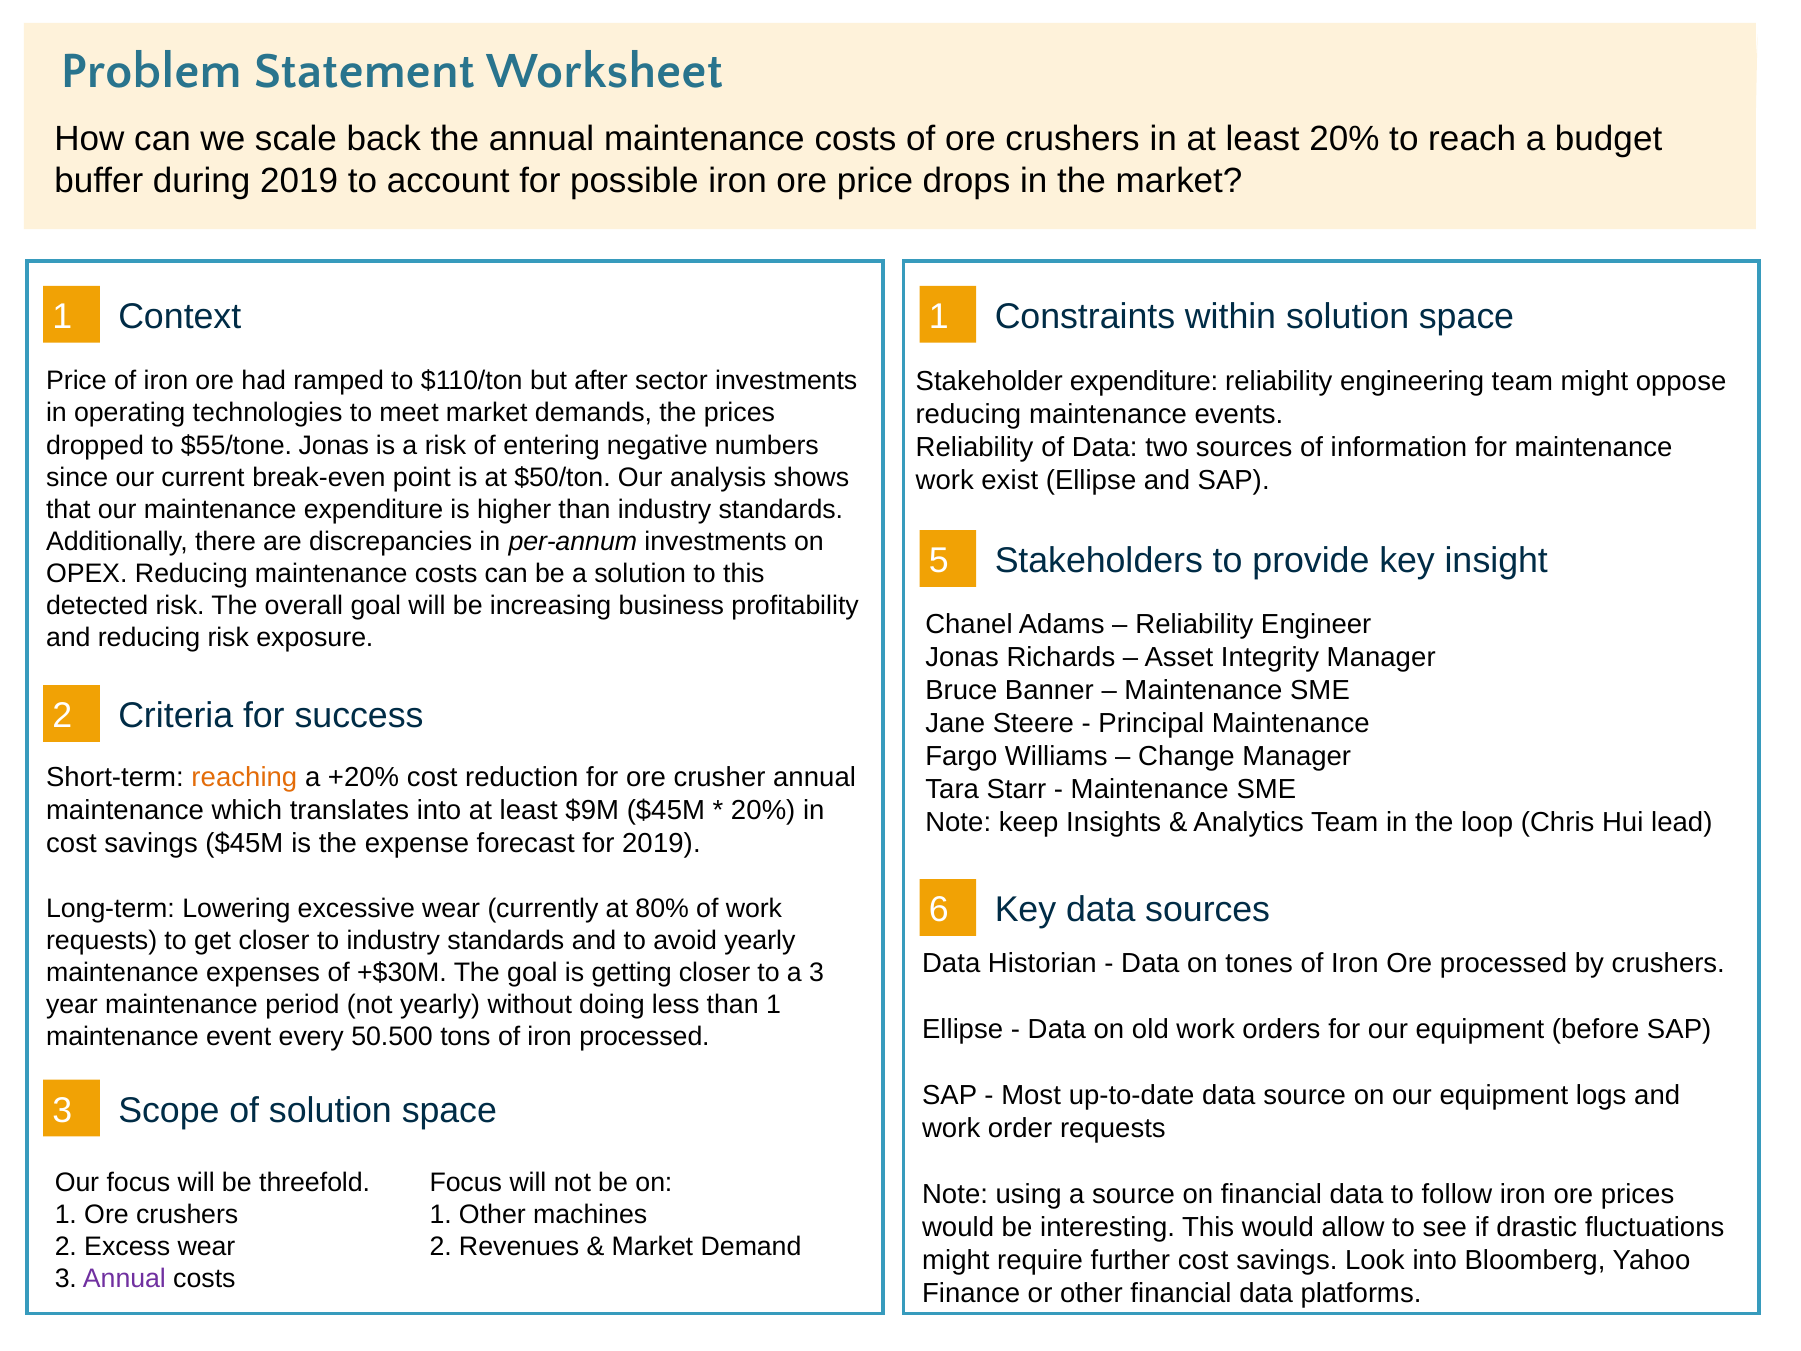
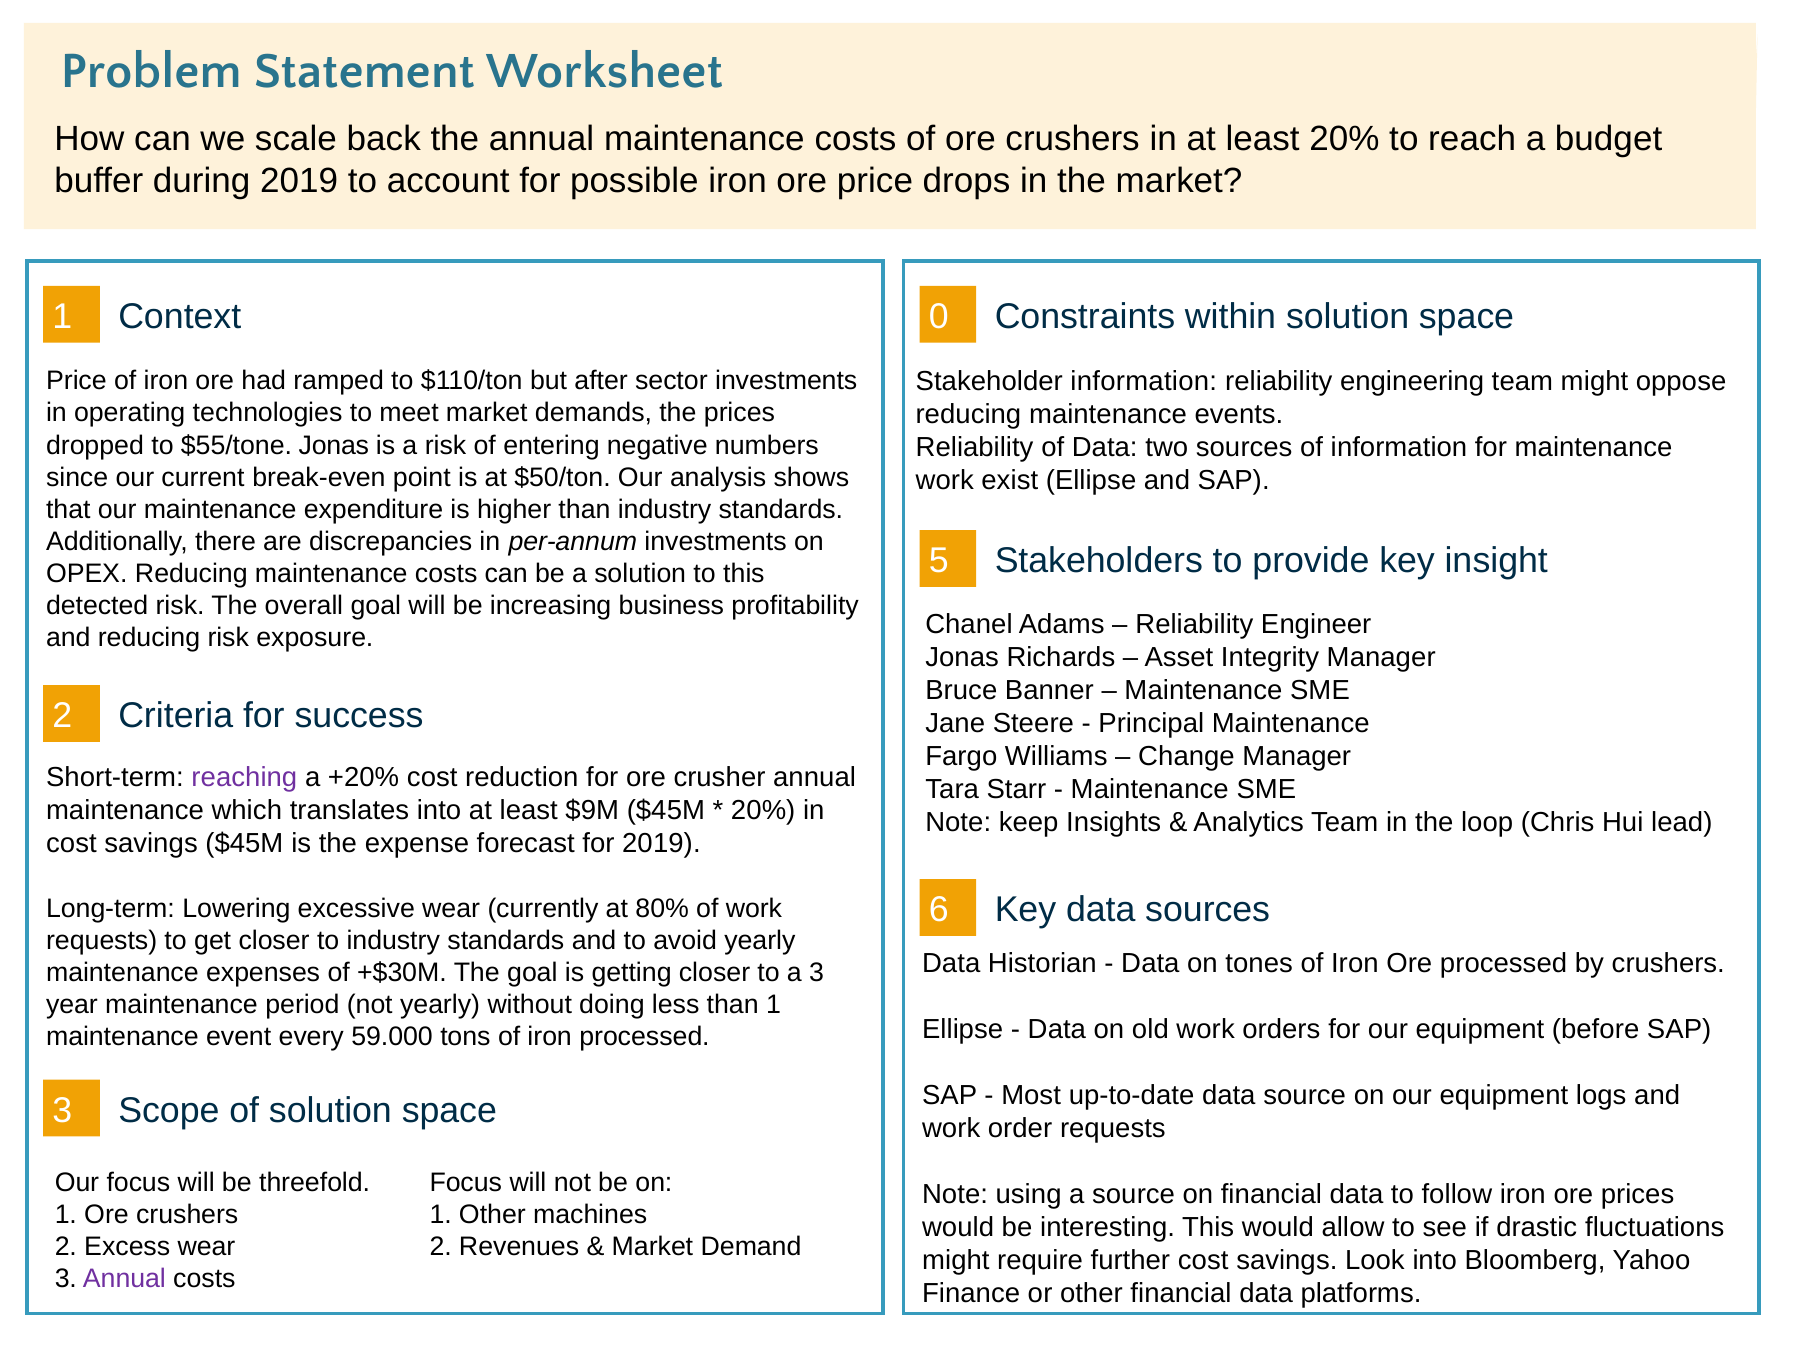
1 1: 1 -> 0 (939, 317)
Stakeholder expenditure: expenditure -> information (1144, 381)
reaching colour: orange -> purple (244, 778)
50.500: 50.500 -> 59.000 (392, 1036)
